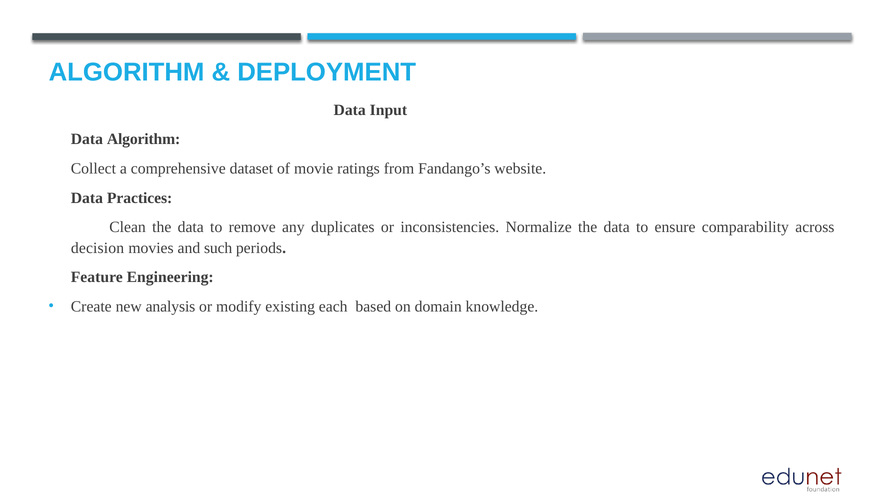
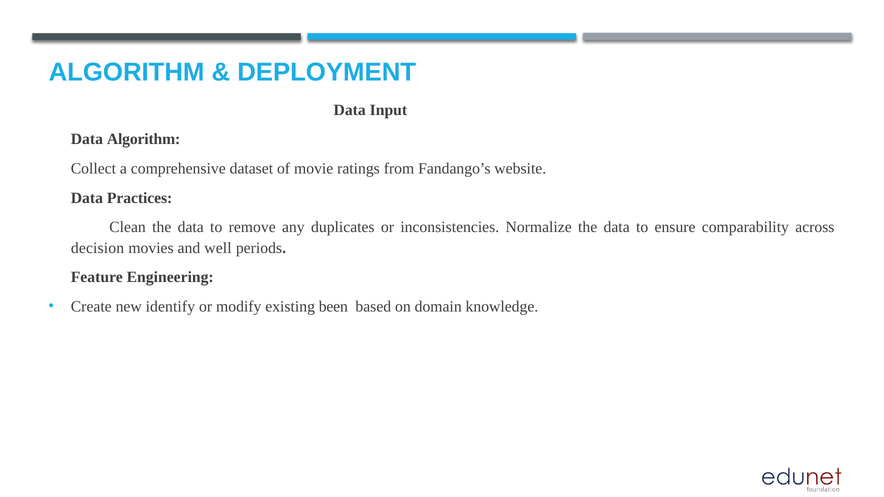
such: such -> well (218, 248)
analysis: analysis -> identify (170, 307)
each: each -> been (333, 307)
